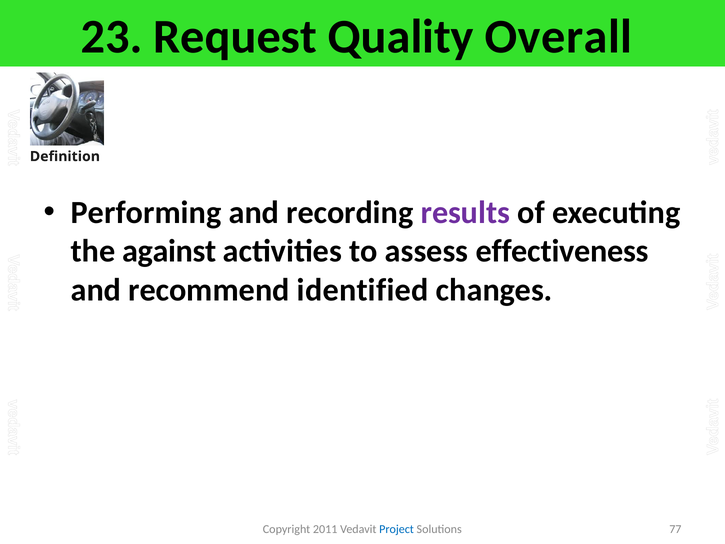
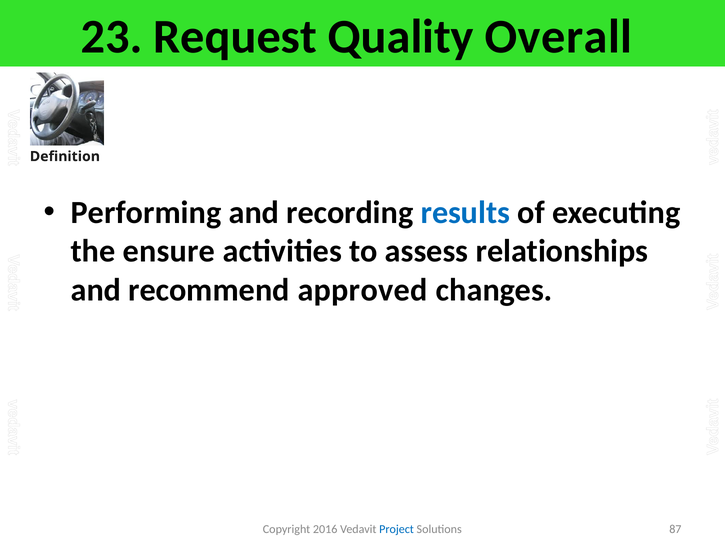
results colour: purple -> blue (465, 213)
against: against -> ensure (169, 251)
effectiveness: effectiveness -> relationships (562, 251)
identified: identified -> approved (363, 290)
2011: 2011 -> 2016 (325, 529)
77: 77 -> 87 (675, 529)
